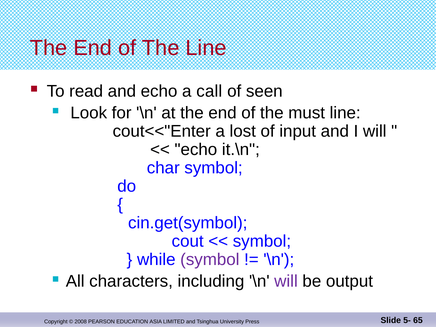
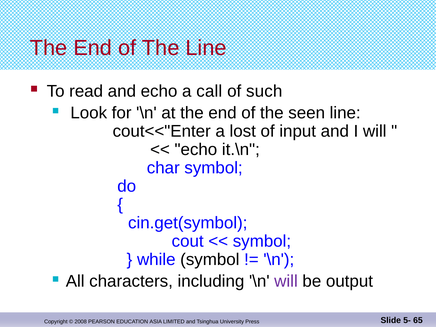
seen: seen -> such (264, 91)
must: must -> seen (307, 113)
symbol colour: purple -> black (210, 259)
